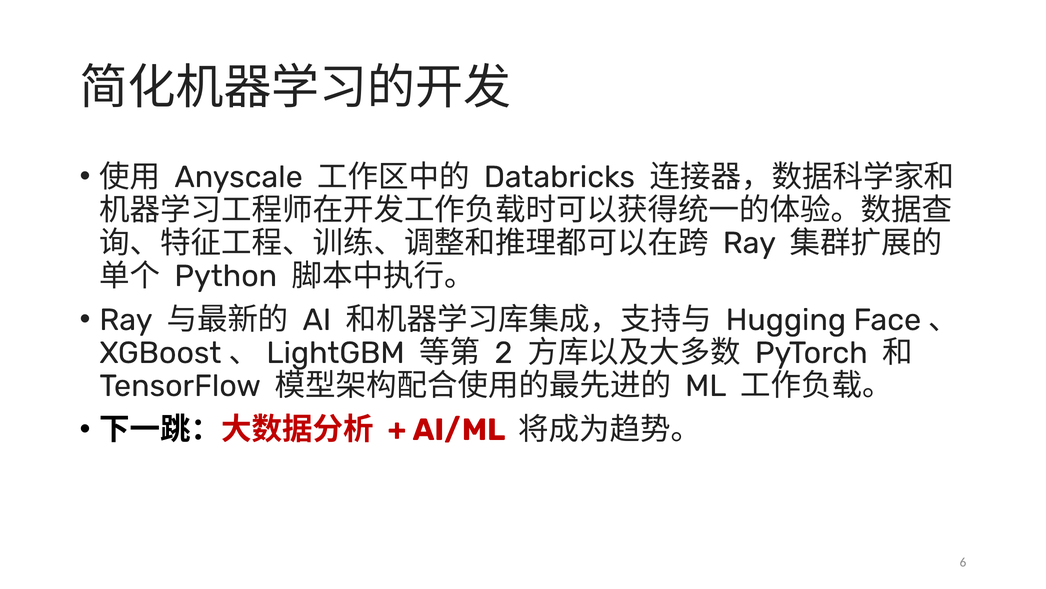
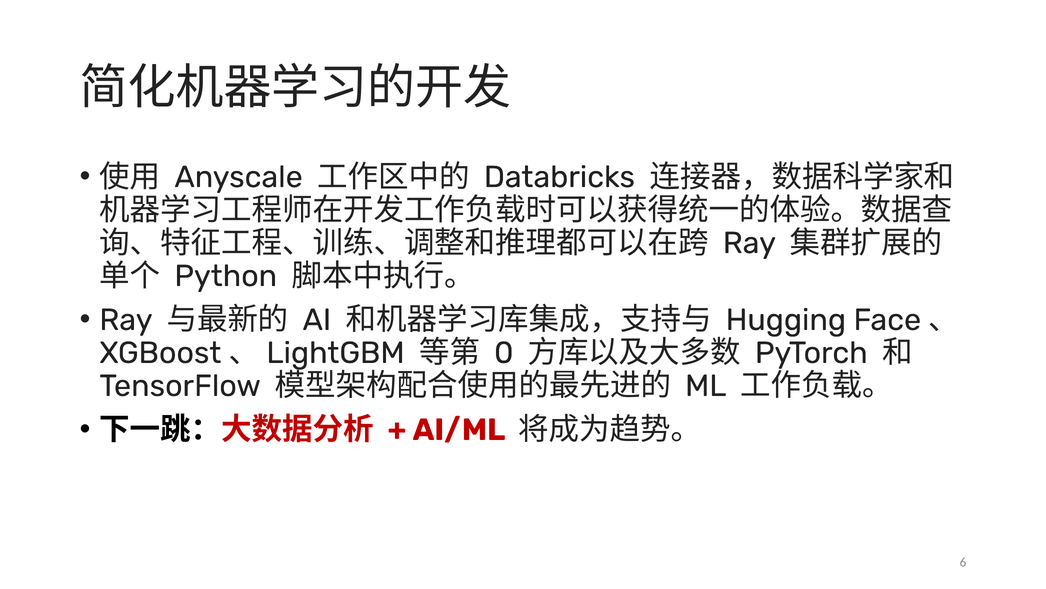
2: 2 -> 0 (504, 353)
